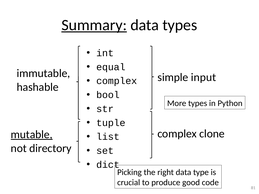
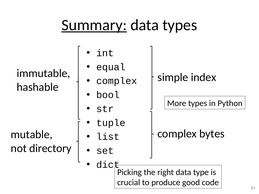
input: input -> index (204, 77)
clone: clone -> bytes (212, 134)
mutable underline: present -> none (32, 135)
